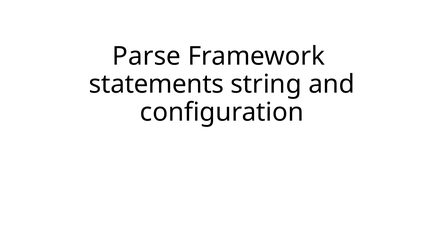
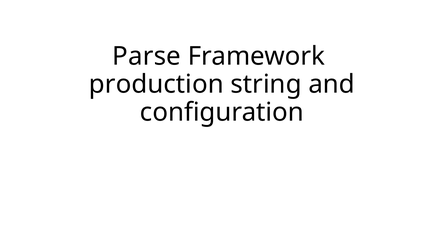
statements: statements -> production (156, 84)
